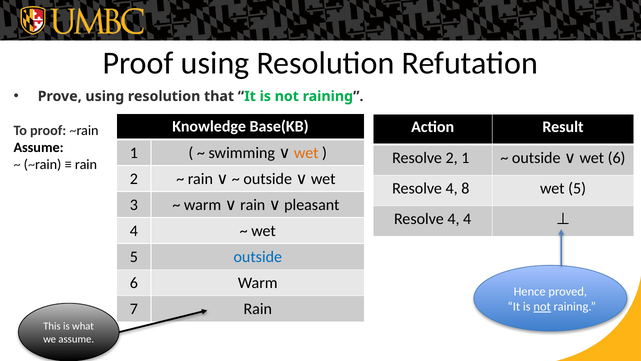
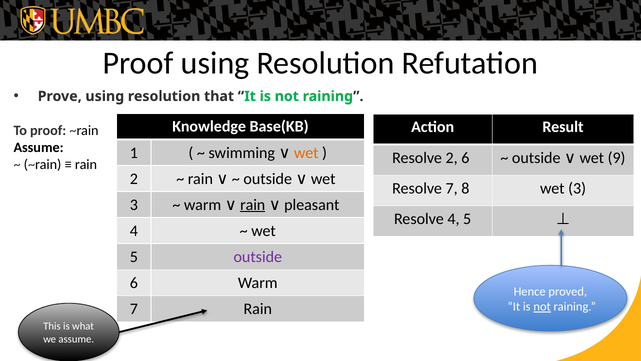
2 1: 1 -> 6 (465, 158)
wet 6: 6 -> 9 (617, 158)
4: 4 -> 7 (452, 188)
8 wet 5: 5 -> 3 (577, 188)
rain underline: none -> present (253, 205)
4 4: 4 -> 5 (467, 219)
outside colour: blue -> purple (258, 257)
